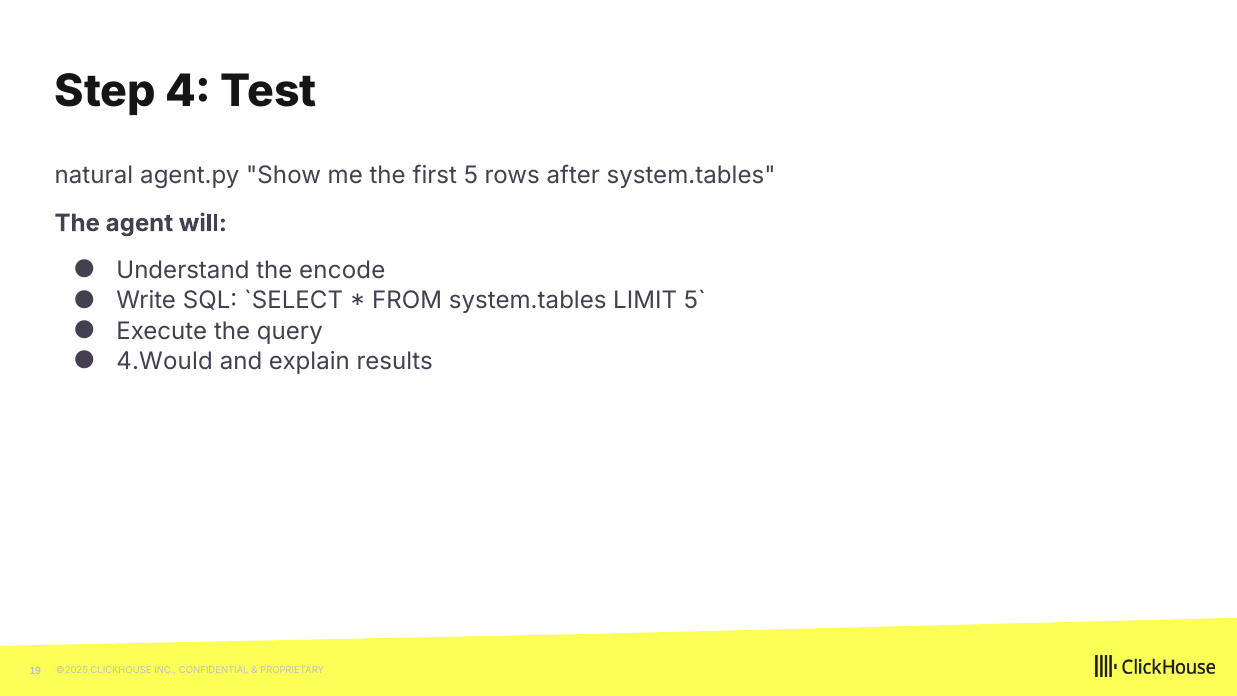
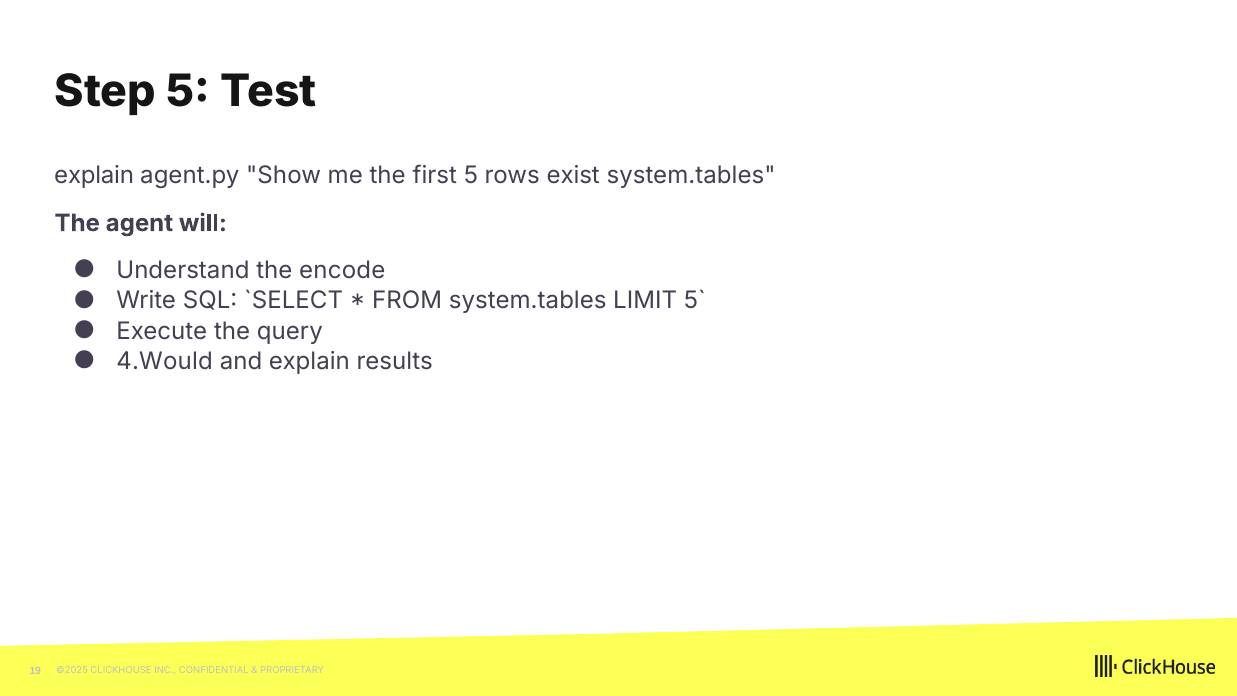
Step 4: 4 -> 5 (188, 92)
natural: natural -> explain (94, 176)
after: after -> exist (573, 176)
